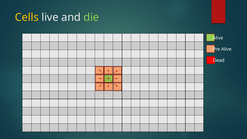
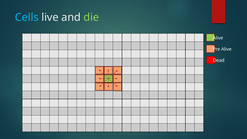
Cells colour: yellow -> light blue (27, 17)
